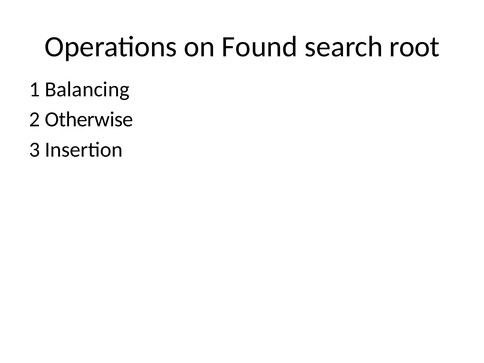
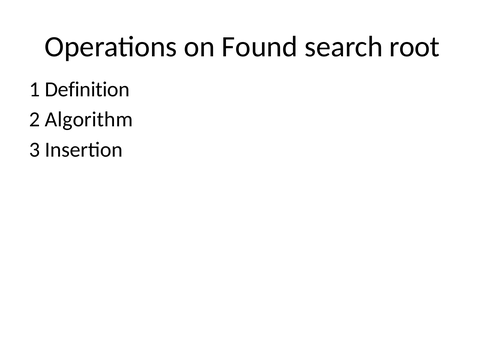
Balancing: Balancing -> Definition (87, 89)
Otherwise: Otherwise -> Algorithm (89, 120)
